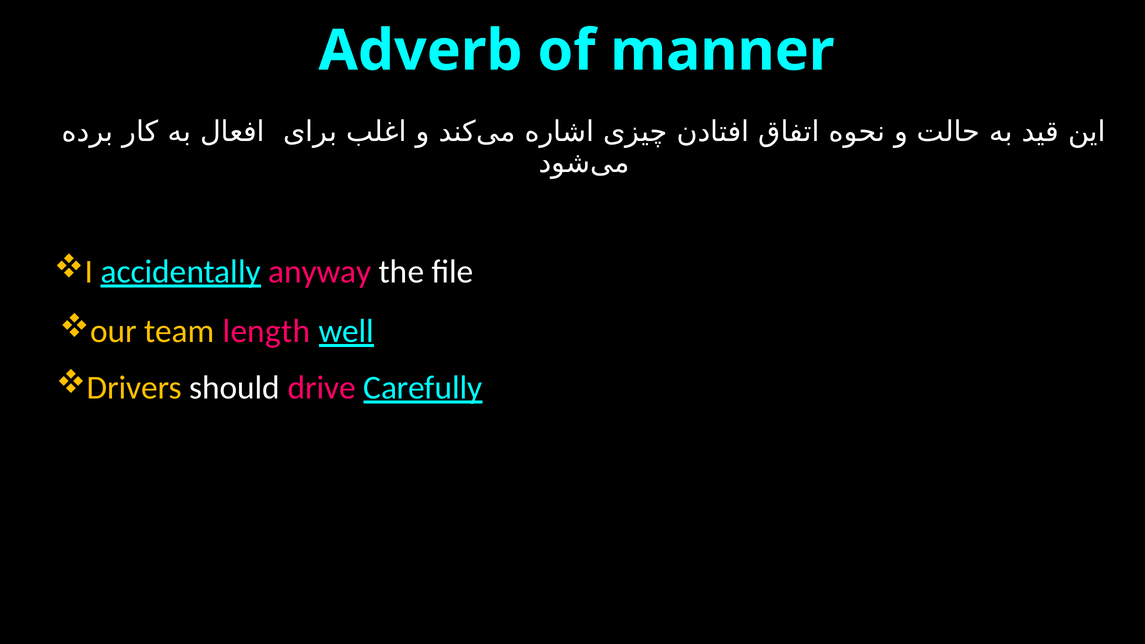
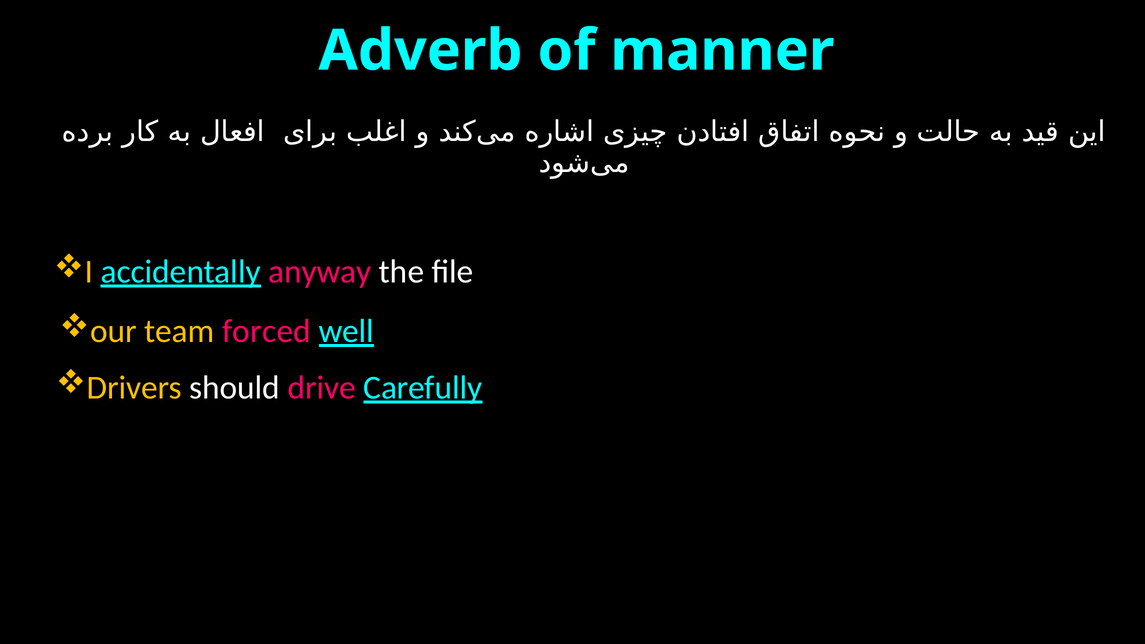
length: length -> forced (267, 331)
